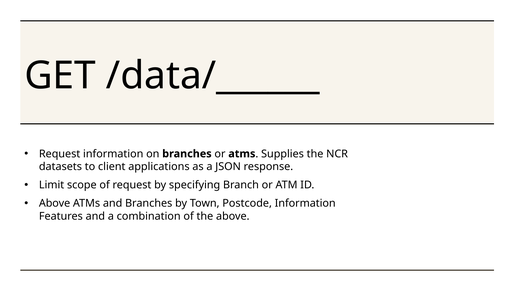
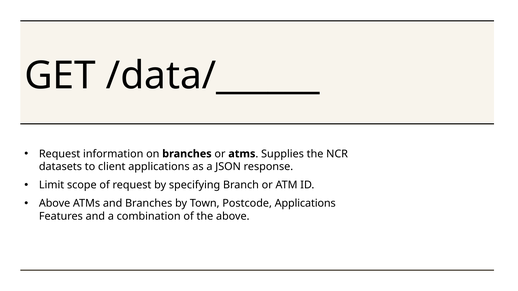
Postcode Information: Information -> Applications (305, 204)
